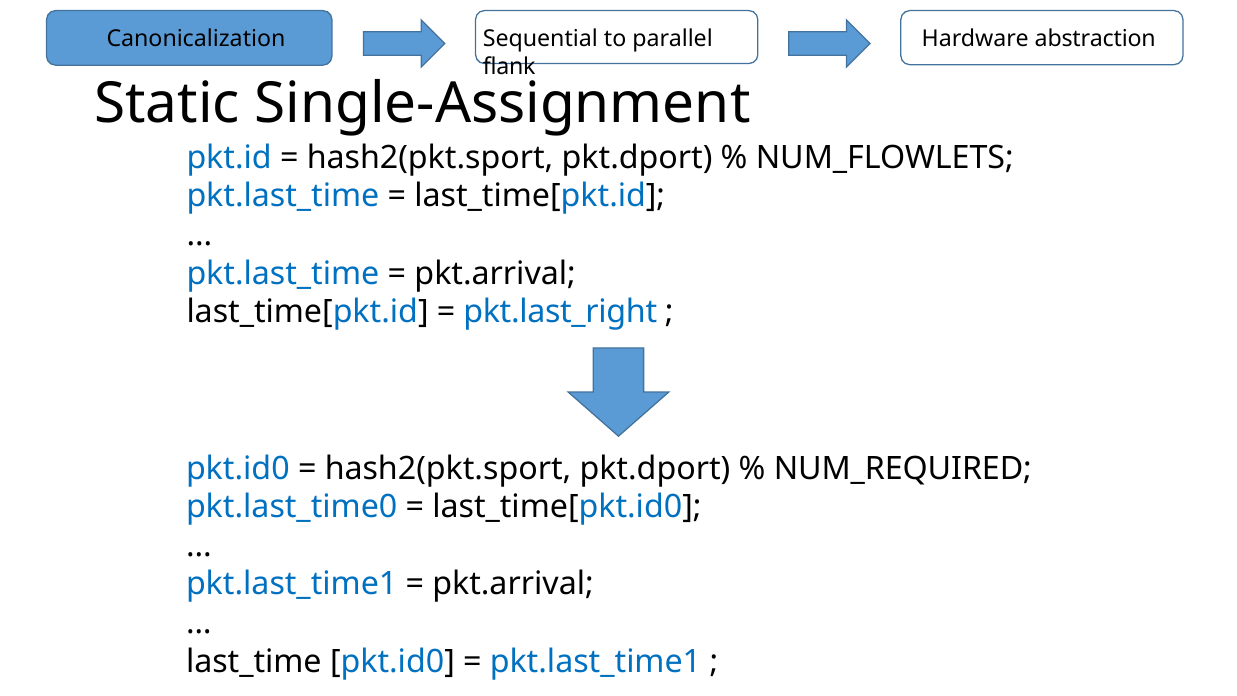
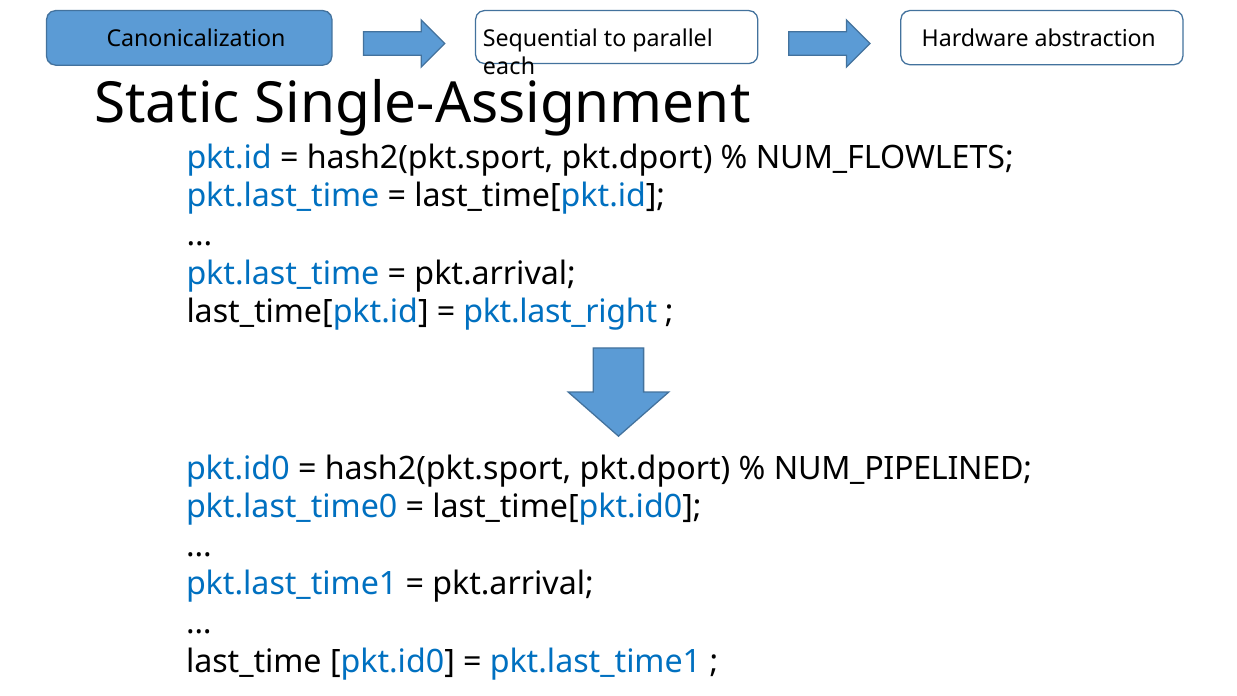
flank: flank -> each (509, 67)
NUM_REQUIRED: NUM_REQUIRED -> NUM_PIPELINED (903, 468)
